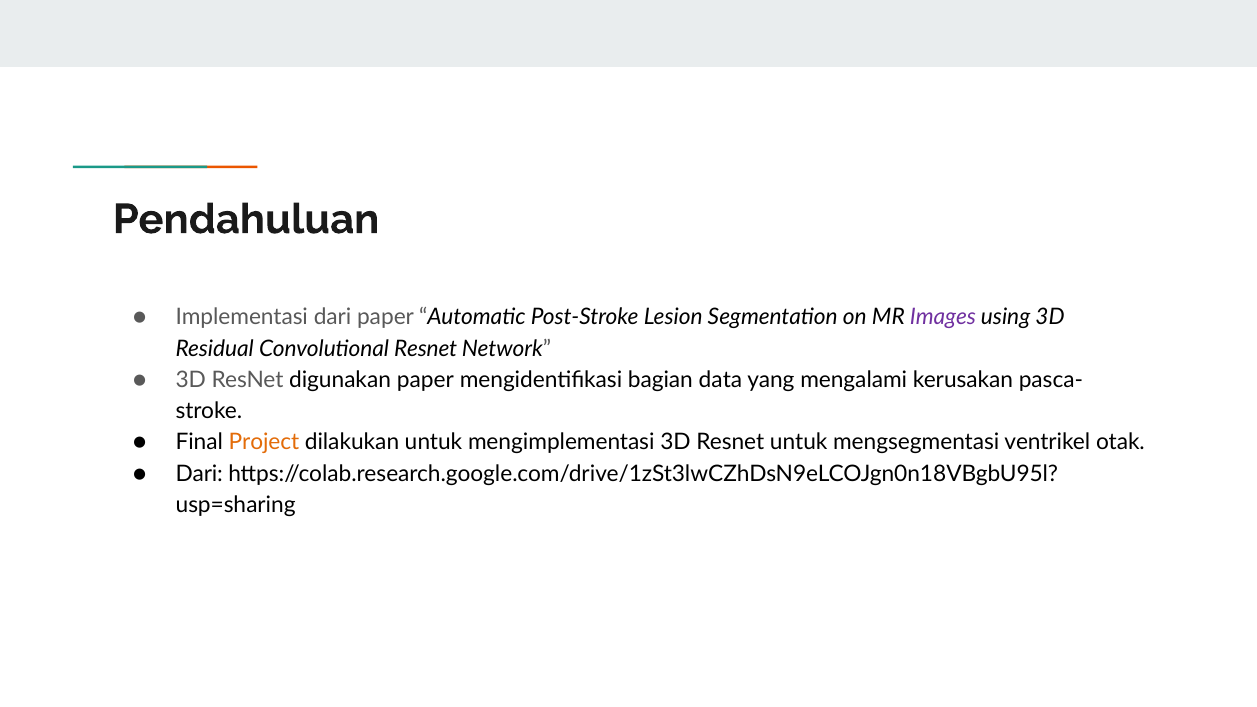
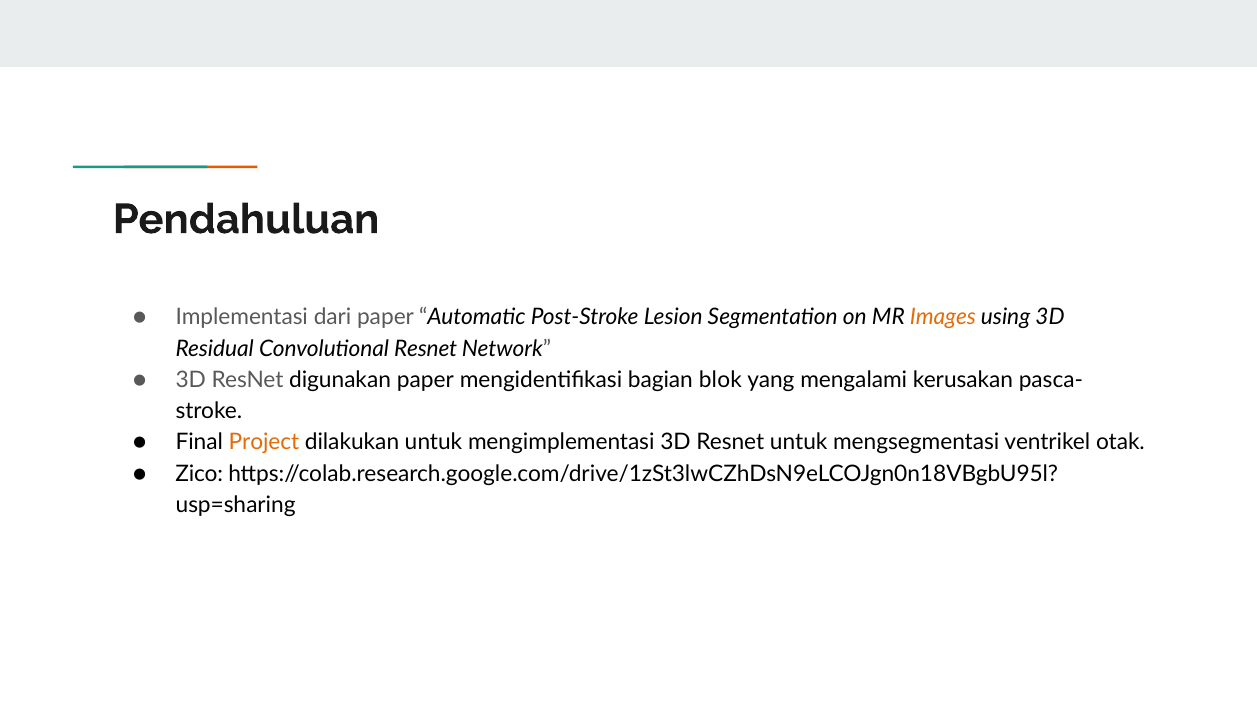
Images colour: purple -> orange (943, 317)
data: data -> blok (720, 380)
Dari: Dari -> Zico (199, 474)
